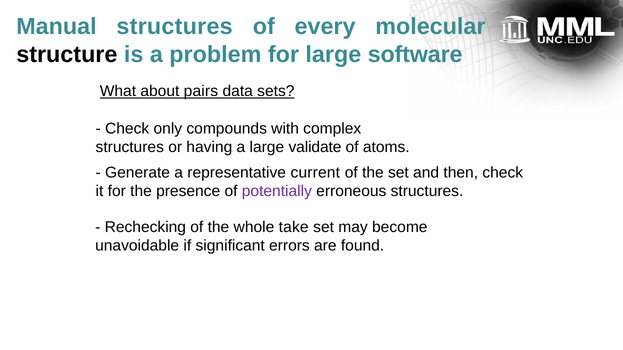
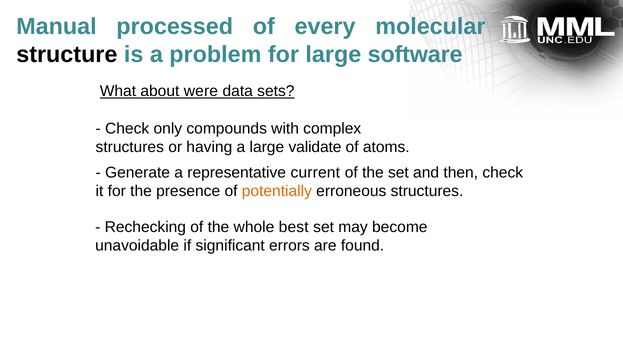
Manual structures: structures -> processed (175, 26)
pairs: pairs -> were (201, 91)
potentially colour: purple -> orange (277, 192)
take: take -> best (294, 227)
